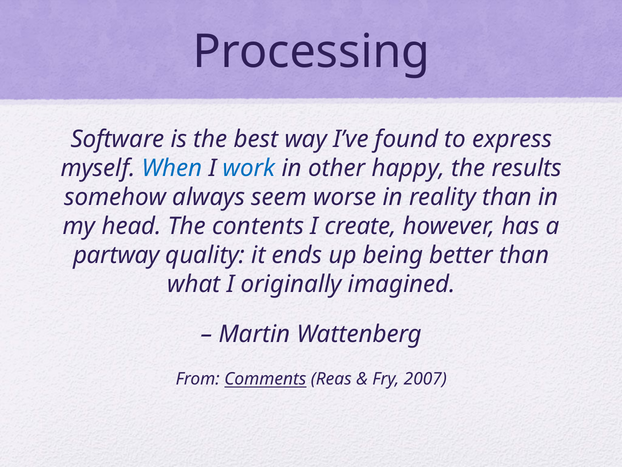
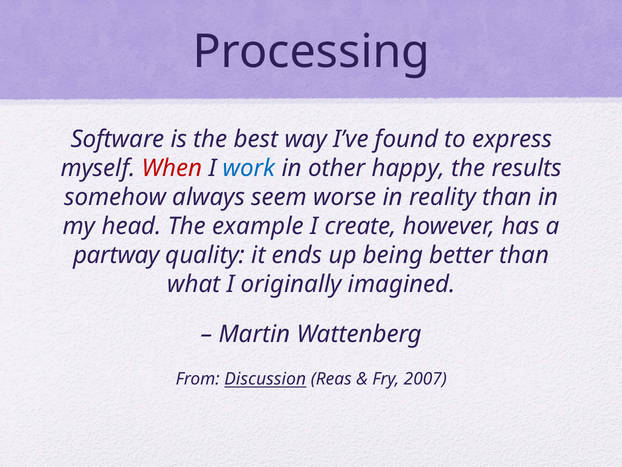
When colour: blue -> red (172, 168)
contents: contents -> example (258, 226)
Comments: Comments -> Discussion (265, 379)
